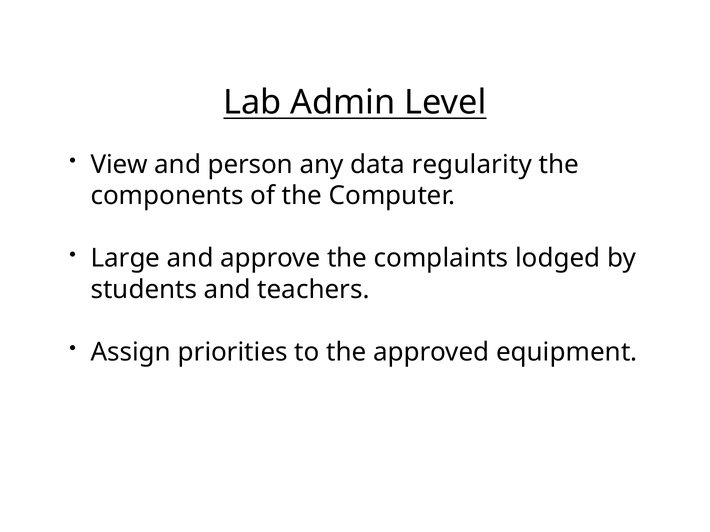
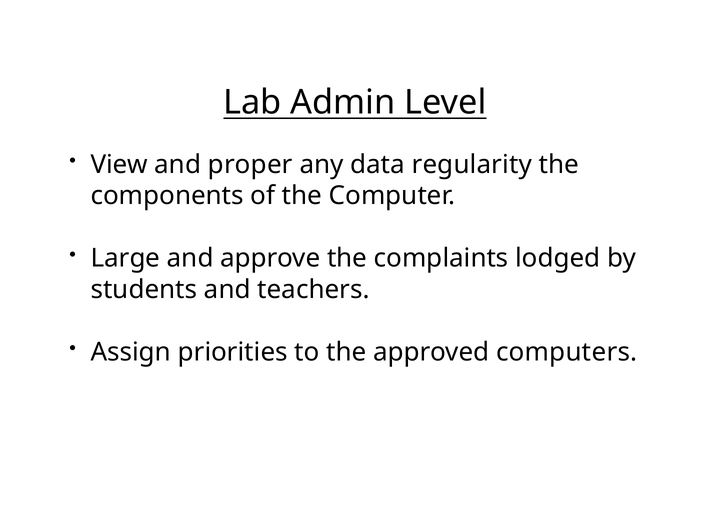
person: person -> proper (250, 165)
equipment: equipment -> computers (567, 352)
